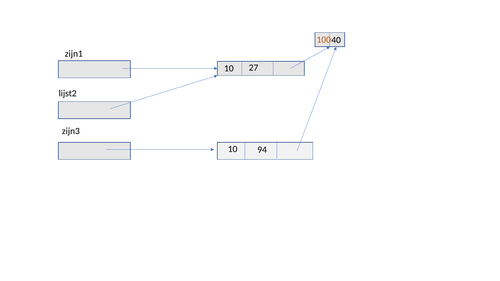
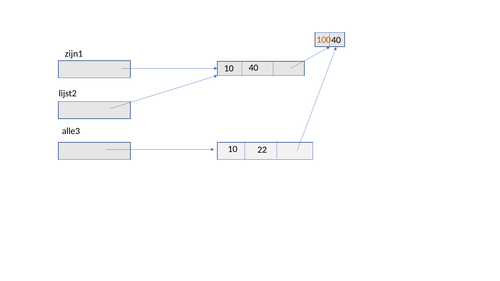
27: 27 -> 40 (254, 68)
zijn3: zijn3 -> alle3 (71, 131)
94: 94 -> 22 (262, 150)
